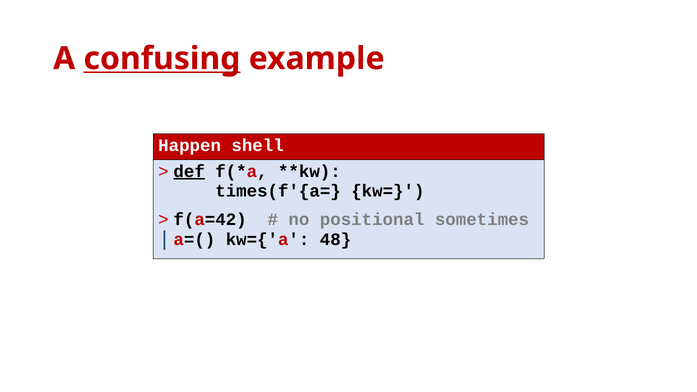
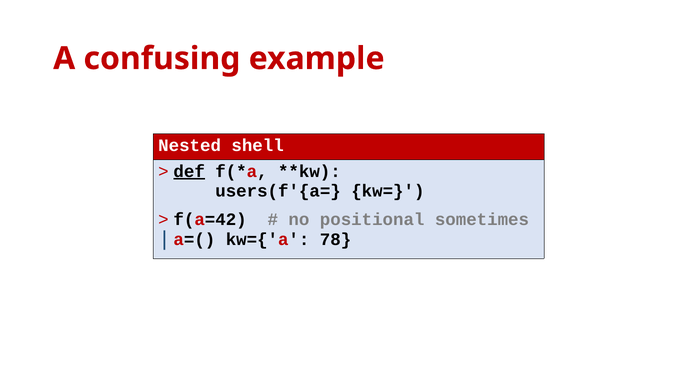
confusing underline: present -> none (162, 59)
Happen: Happen -> Nested (190, 146)
times(f'{a=: times(f'{a= -> users(f'{a= (278, 191)
48: 48 -> 78 (336, 239)
